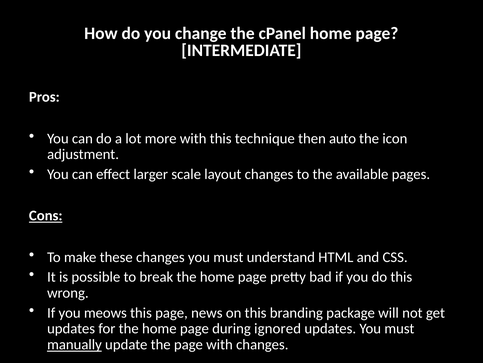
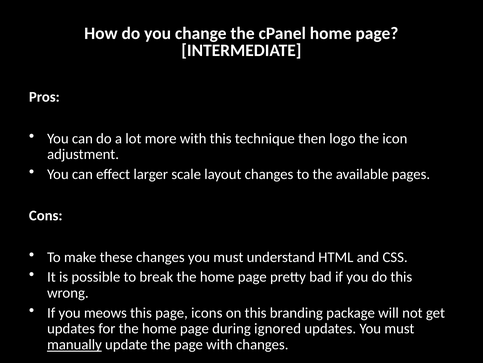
auto: auto -> logo (342, 138)
Cons underline: present -> none (46, 215)
news: news -> icons (207, 312)
